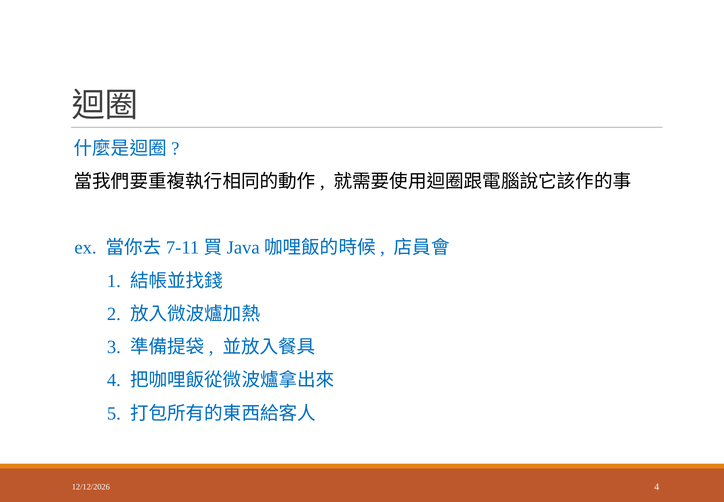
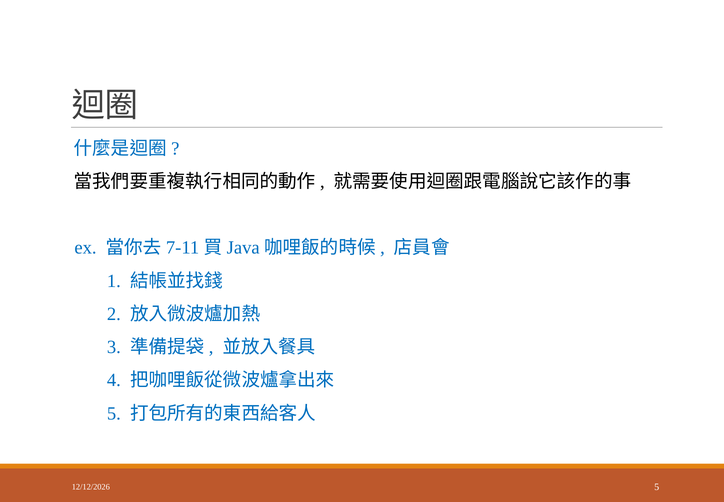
4: 4 -> 5 (657, 486)
